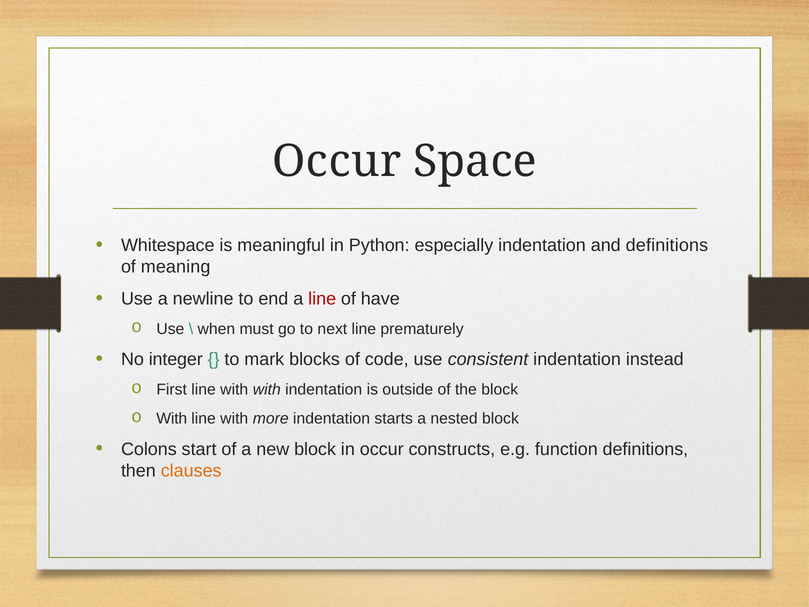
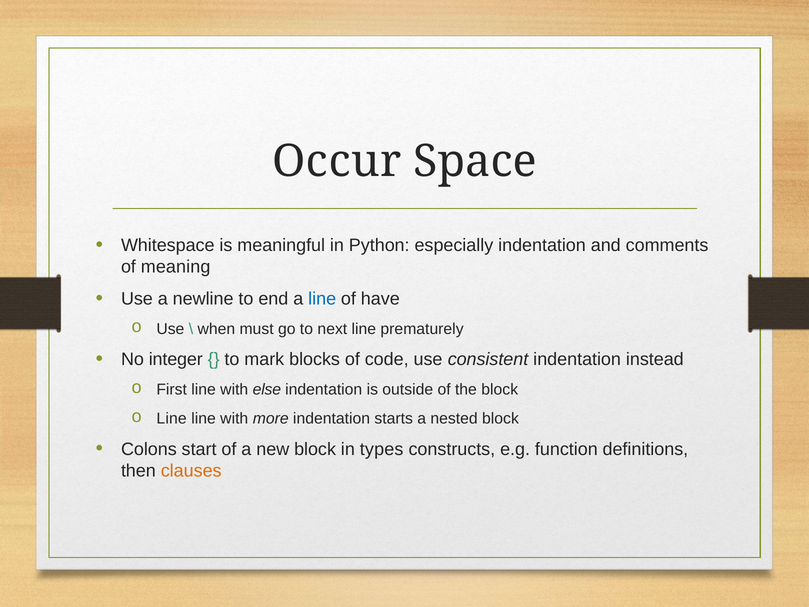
and definitions: definitions -> comments (667, 245)
line colour: red -> blue (322, 299)
with with: with -> else (267, 389)
With: With -> Line (172, 418)
in occur: occur -> types (382, 449)
